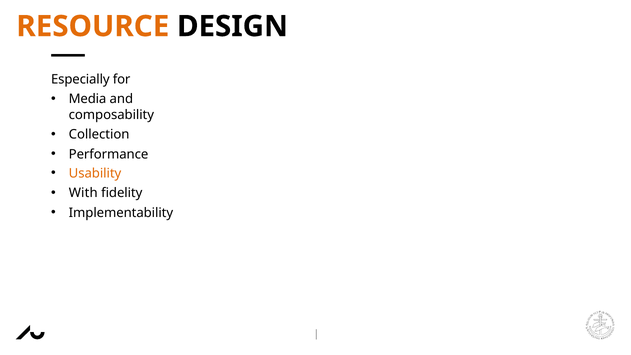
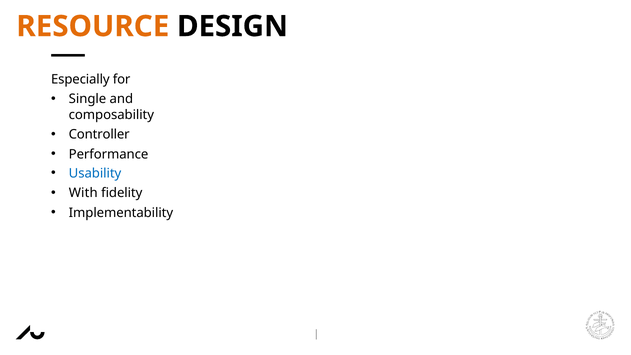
Media: Media -> Single (87, 99)
Collection: Collection -> Controller (99, 135)
Usability colour: orange -> blue (95, 173)
